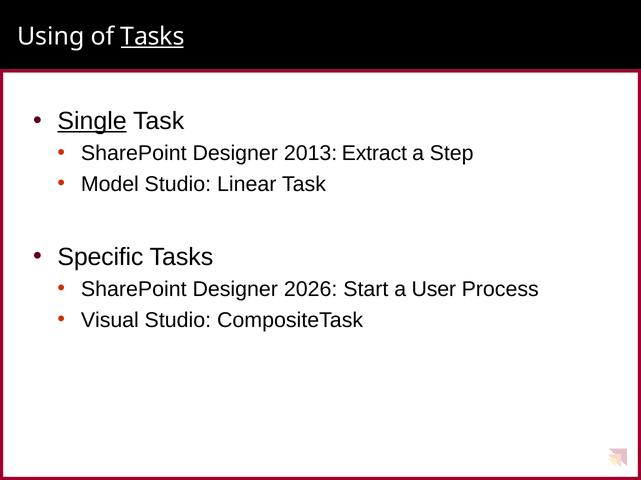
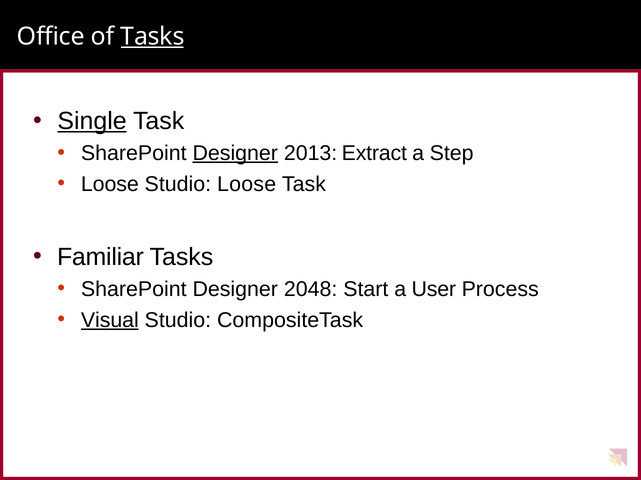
Using: Using -> Office (51, 36)
Designer underline: none -> present (235, 153)
Model: Model -> Loose (110, 184)
Studio Linear: Linear -> Loose (247, 184)
Specific: Specific -> Familiar (100, 258)
2026: 2026 -> 2048 (311, 290)
Visual underline: none -> present (110, 321)
